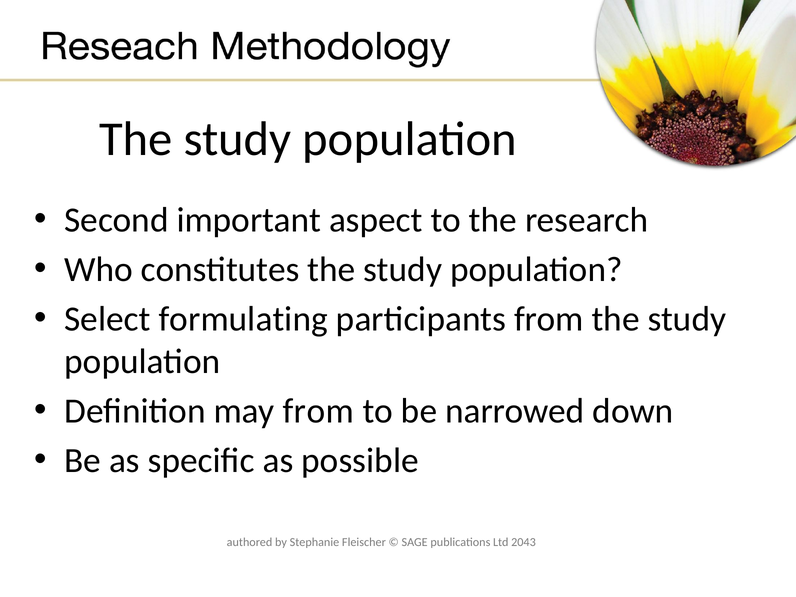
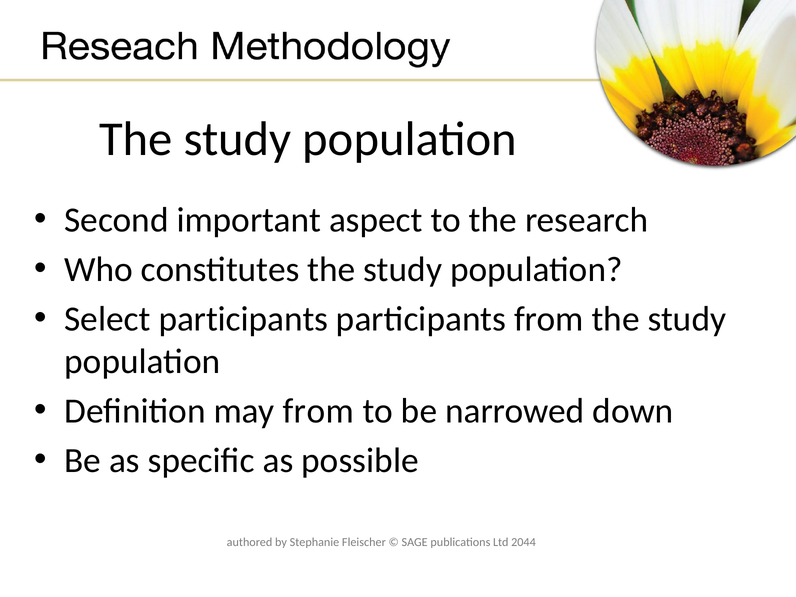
Select formulating: formulating -> participants (243, 319)
2043: 2043 -> 2044 (523, 542)
